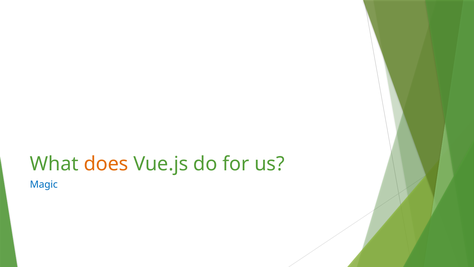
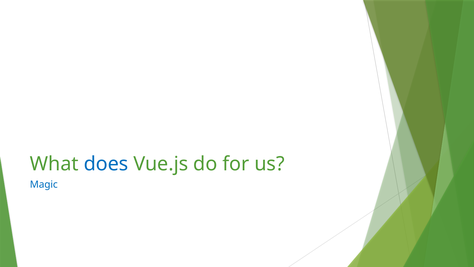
does colour: orange -> blue (106, 164)
